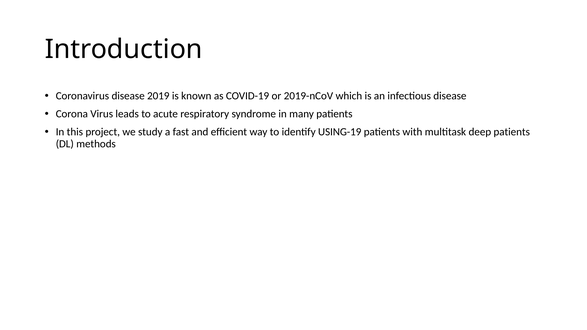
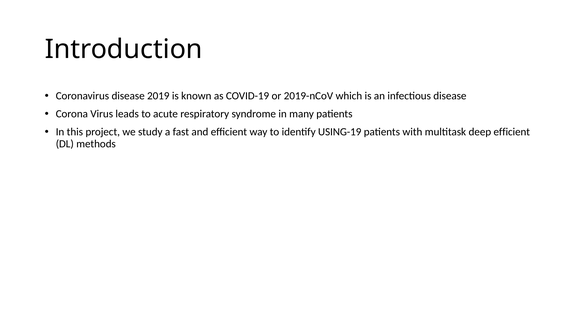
deep patients: patients -> efficient (512, 132)
